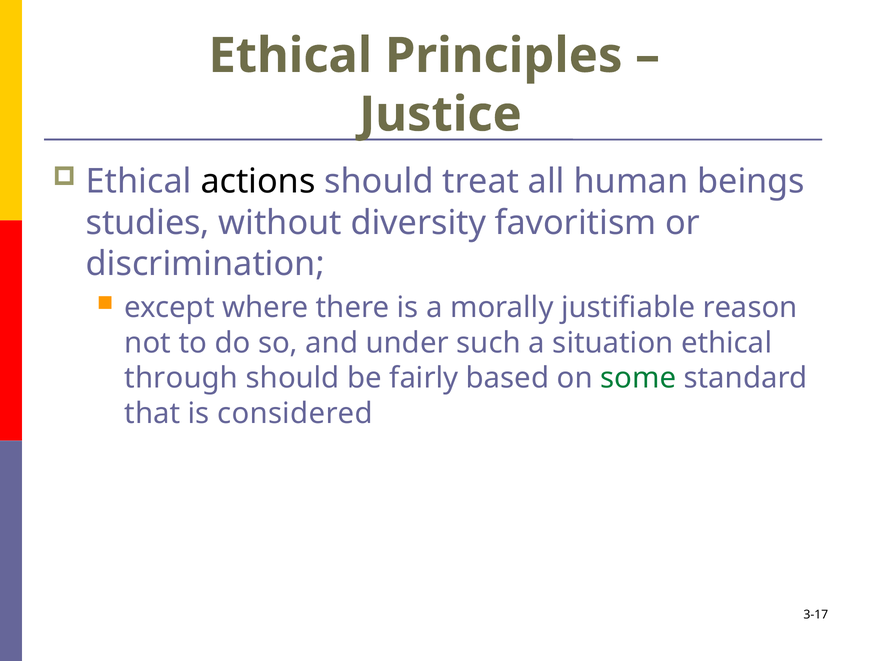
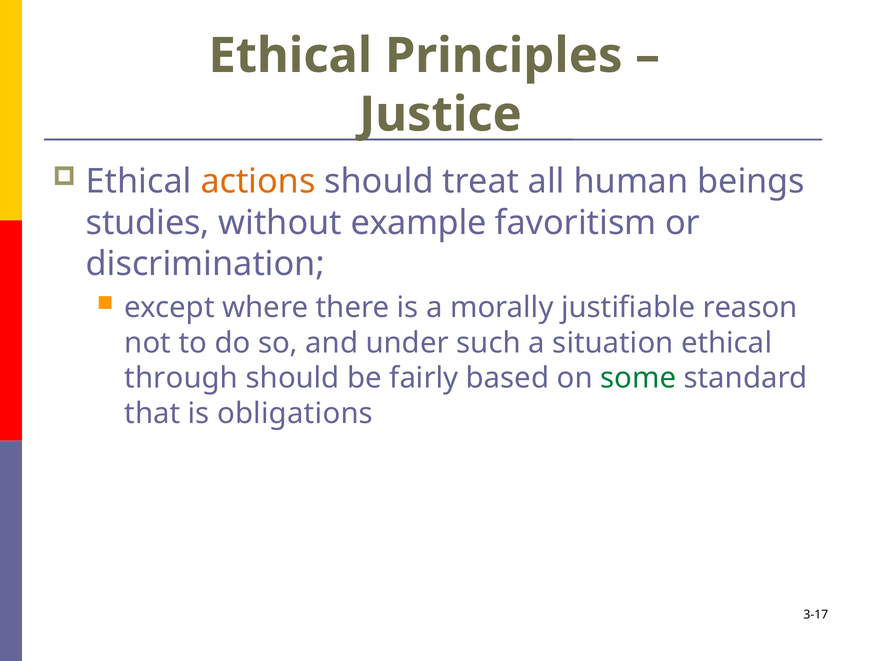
actions colour: black -> orange (258, 182)
diversity: diversity -> example (419, 223)
considered: considered -> obligations (295, 413)
